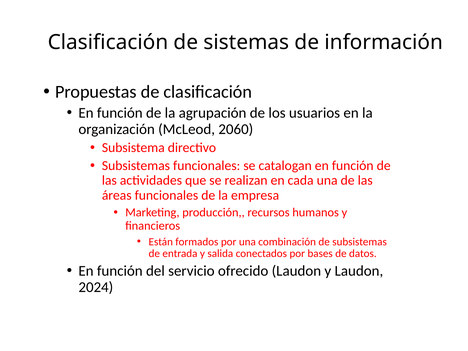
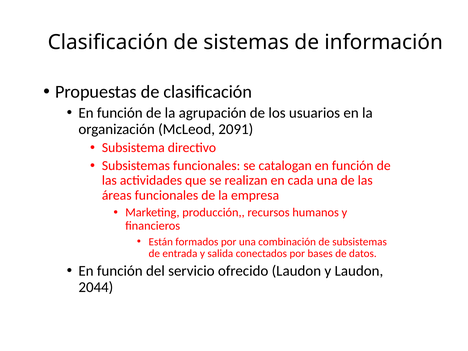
2060: 2060 -> 2091 (236, 129)
2024: 2024 -> 2044 (96, 287)
